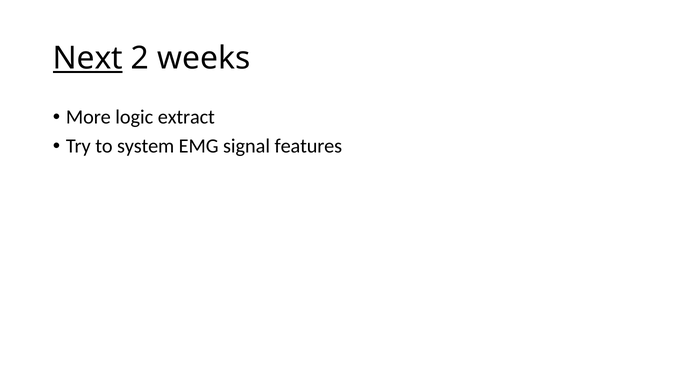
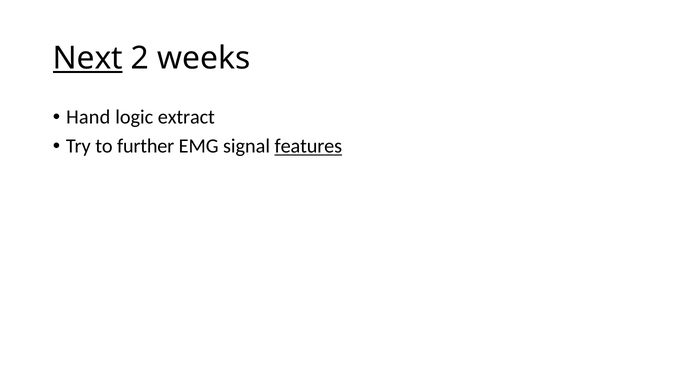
More: More -> Hand (88, 117)
system: system -> further (146, 146)
features underline: none -> present (308, 146)
